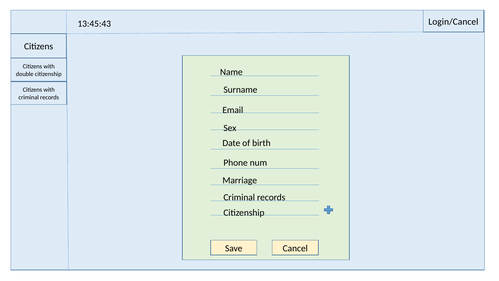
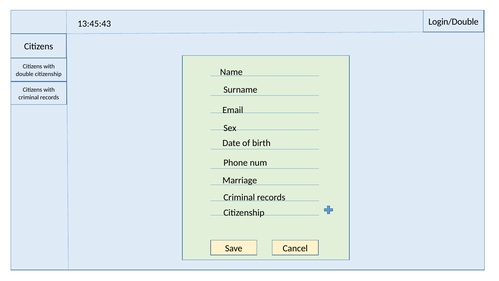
Login/Cancel: Login/Cancel -> Login/Double (453, 22)
